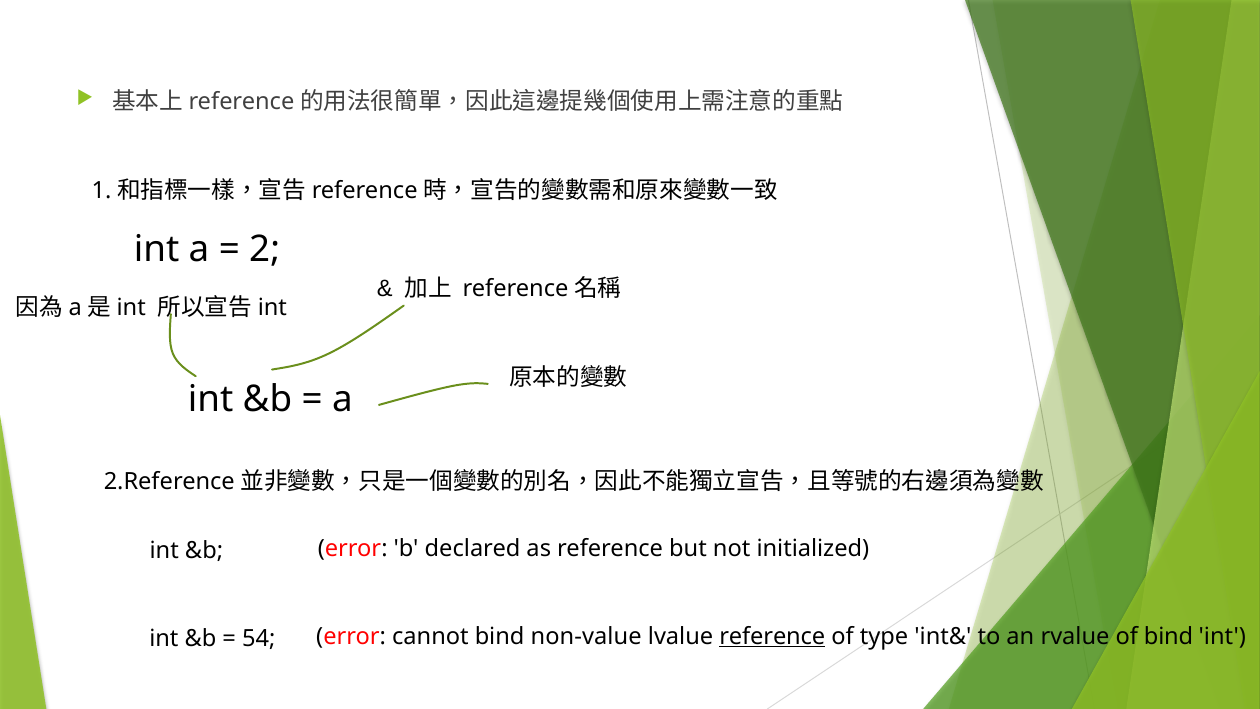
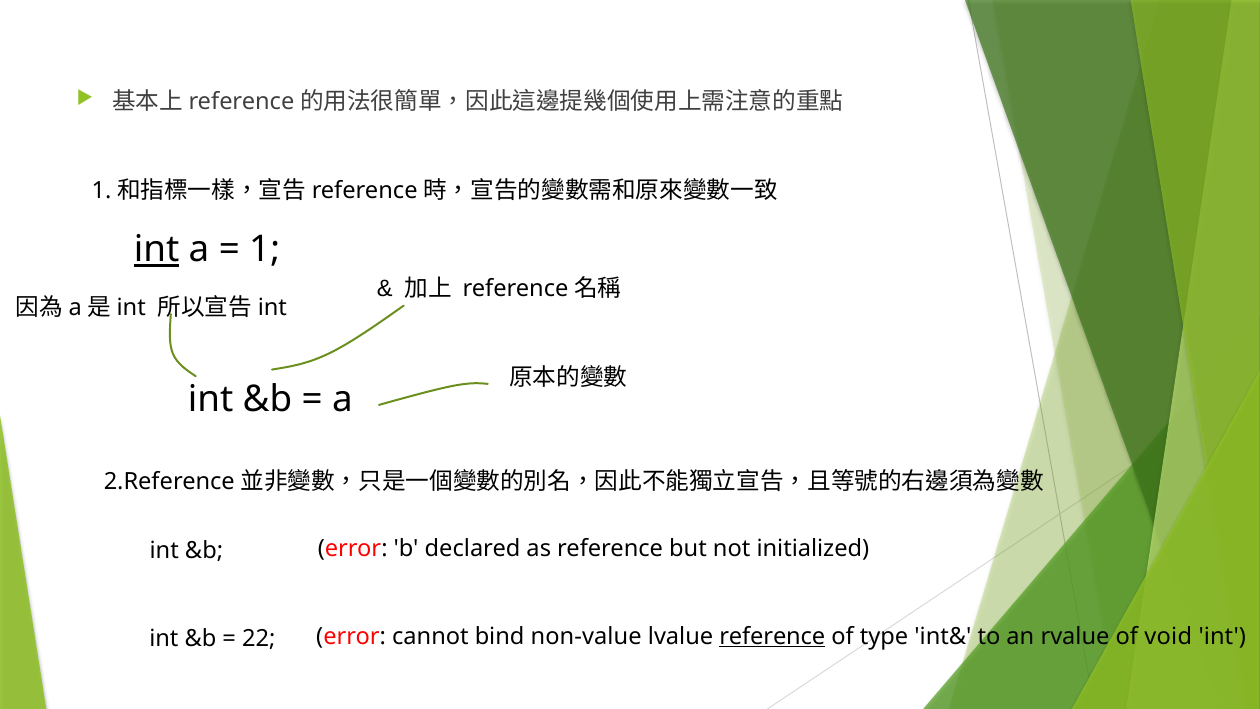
int underline: none -> present (157, 250)
2: 2 -> 1 (265, 250)
54: 54 -> 22 (259, 639)
of bind: bind -> void (1168, 636)
